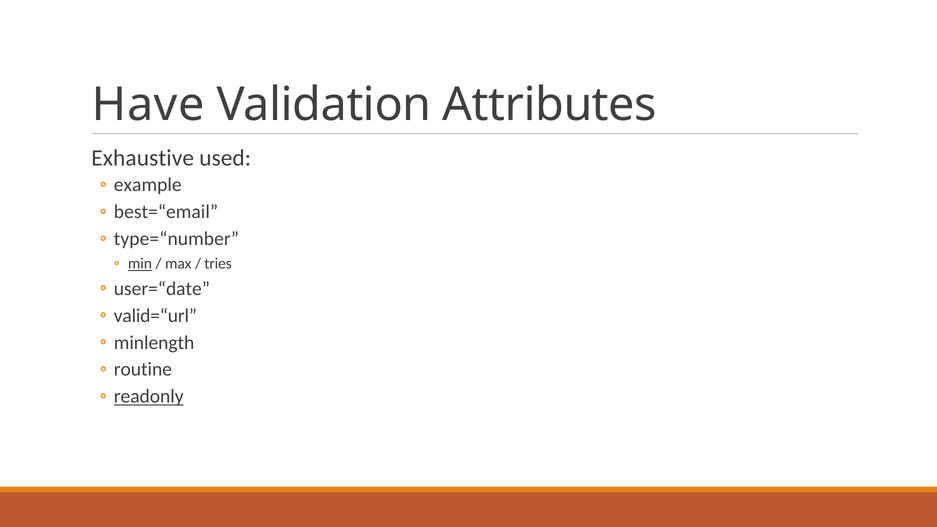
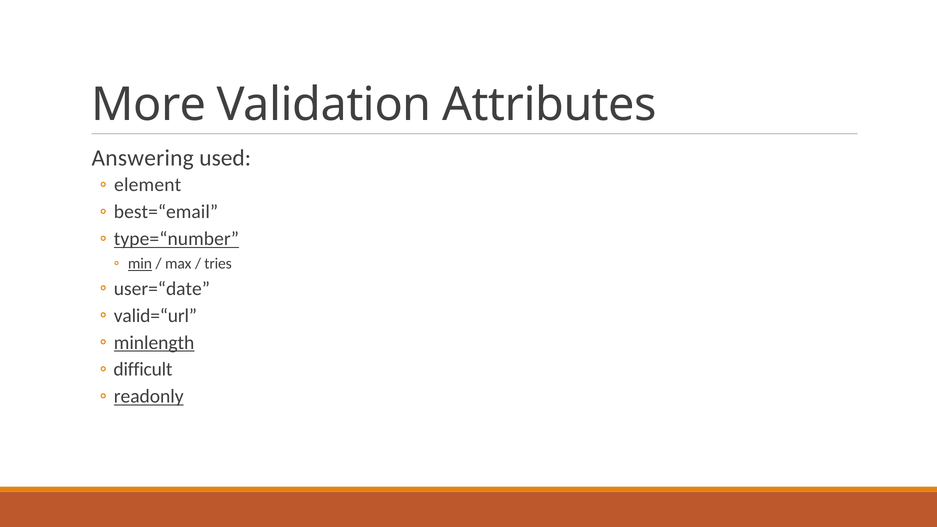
Have: Have -> More (149, 105)
Exhaustive: Exhaustive -> Answering (143, 158)
example: example -> element (148, 185)
type=“number underline: none -> present (176, 239)
minlength underline: none -> present (154, 343)
routine: routine -> difficult (143, 370)
